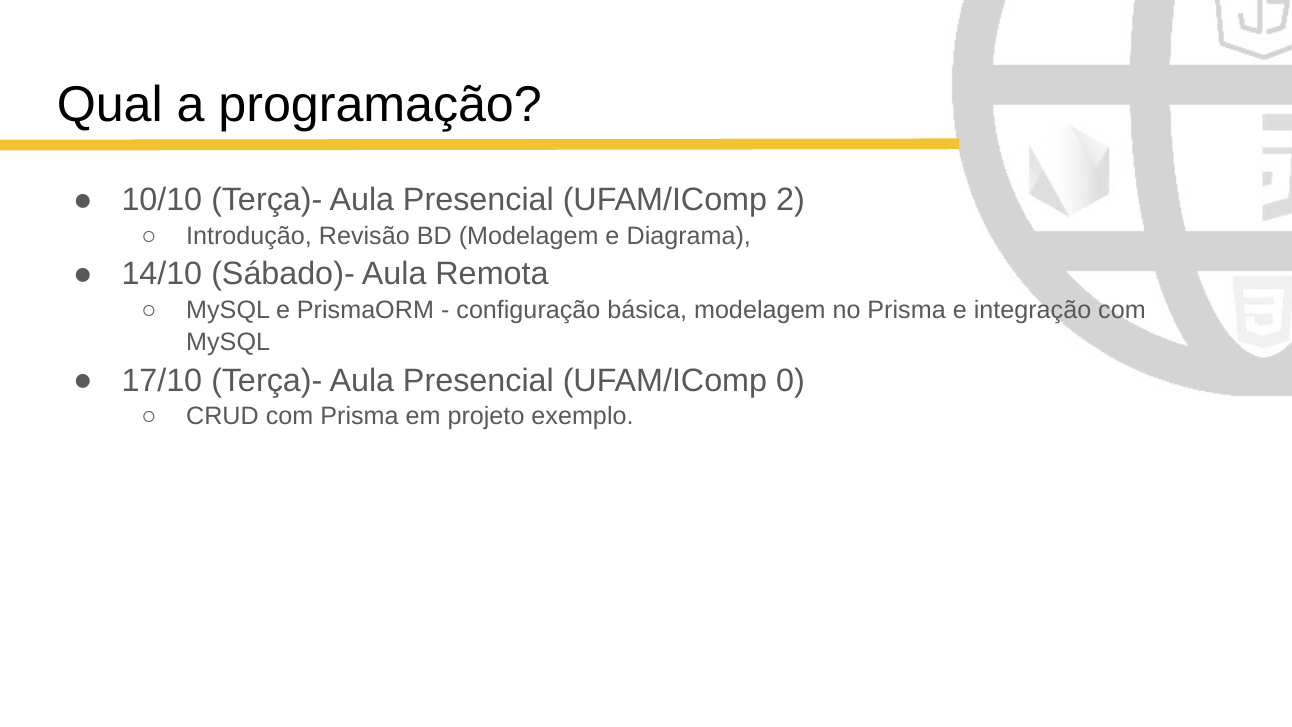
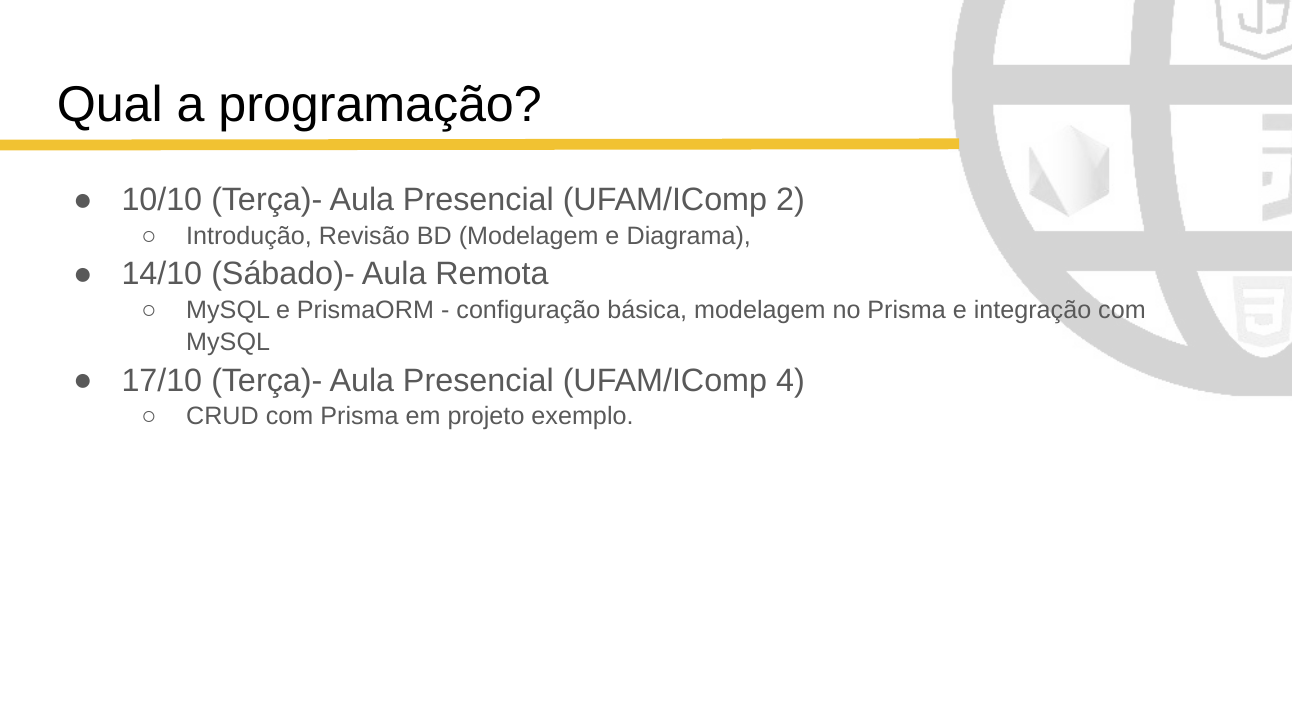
0: 0 -> 4 (790, 380)
